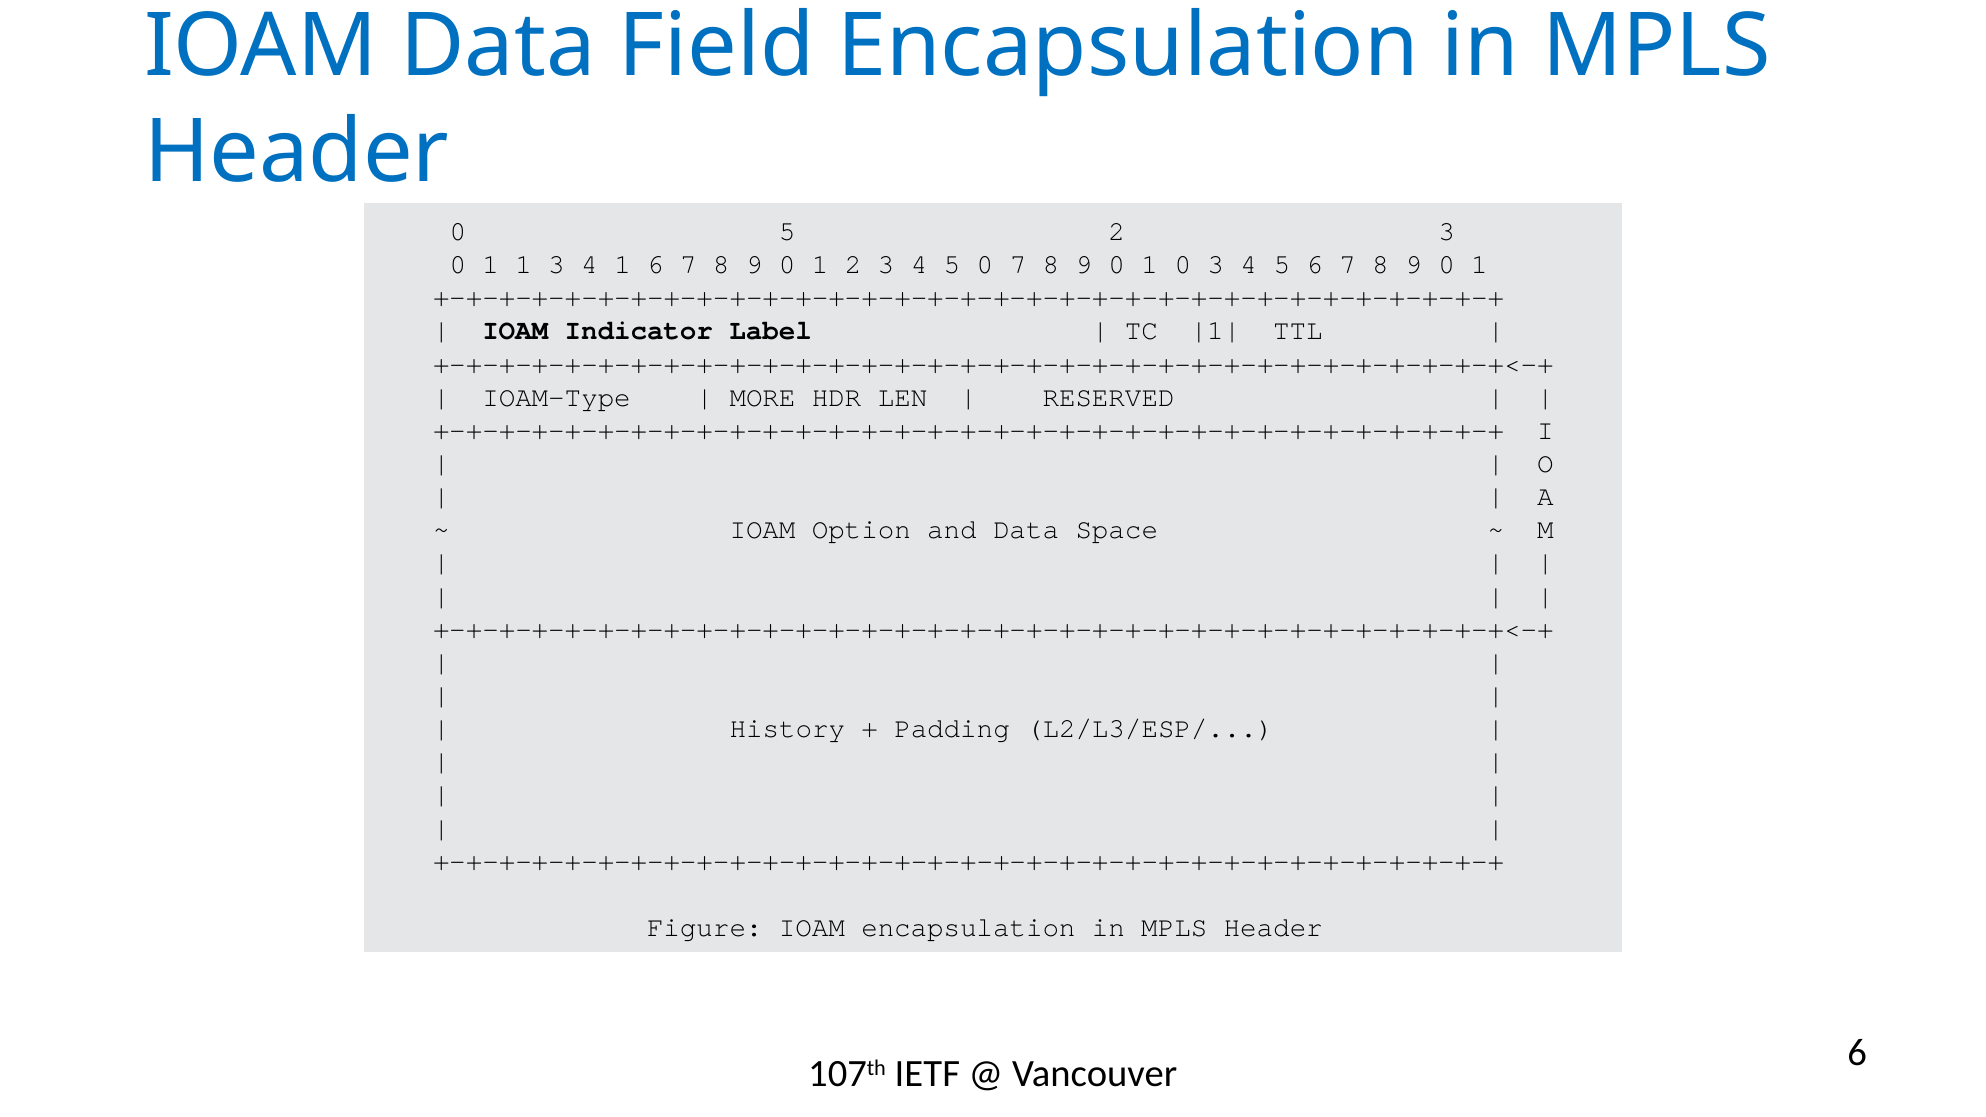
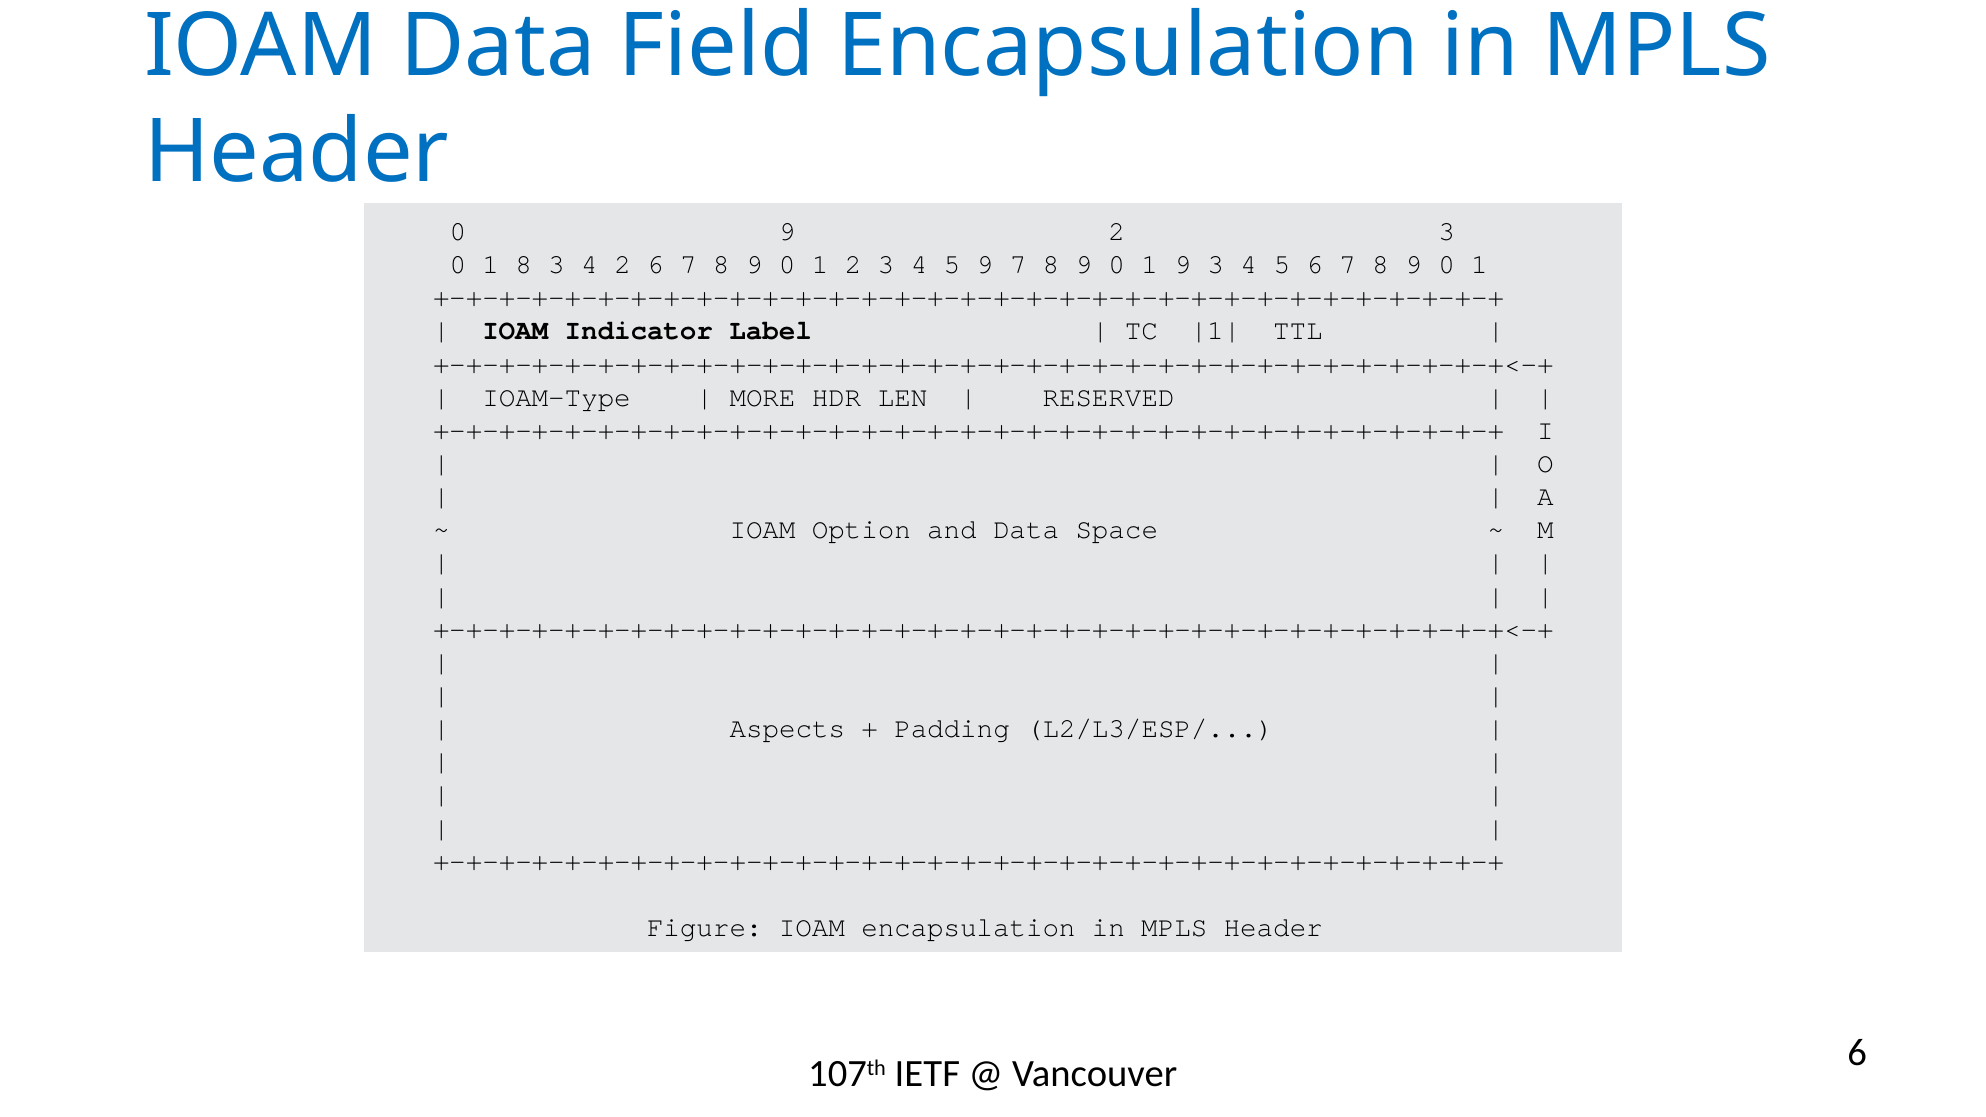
0 5: 5 -> 9 (787, 231)
1 1: 1 -> 8 (524, 265)
4 1: 1 -> 2 (623, 265)
5 0: 0 -> 9 (985, 265)
1 0: 0 -> 9 (1183, 265)
History: History -> Aspects (787, 729)
